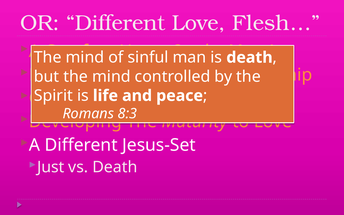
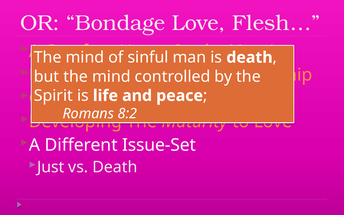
OR Different: Different -> Bondage (116, 23)
8:3: 8:3 -> 8:2 (127, 114)
Jesus-Set: Jesus-Set -> Issue-Set (159, 145)
